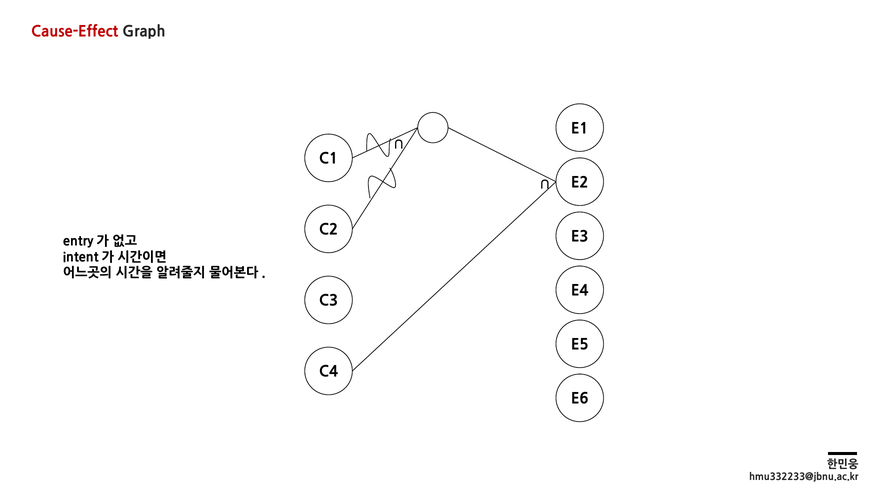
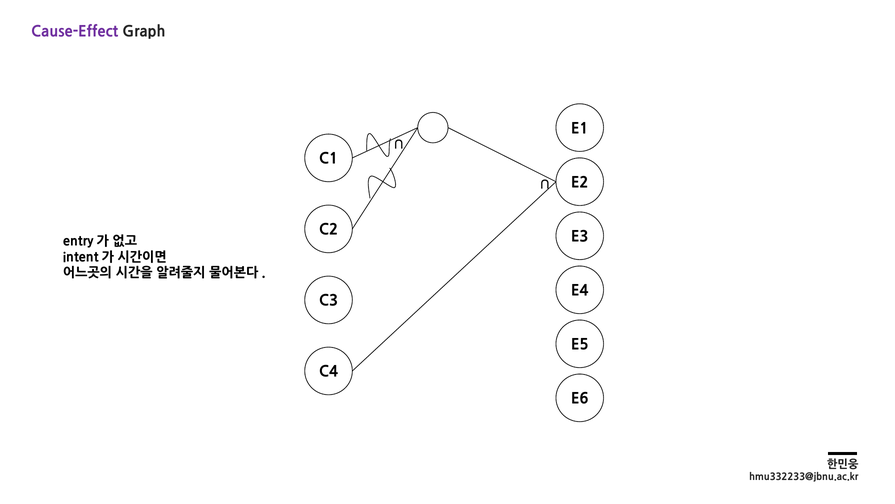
Cause-Effect colour: red -> purple (75, 32)
